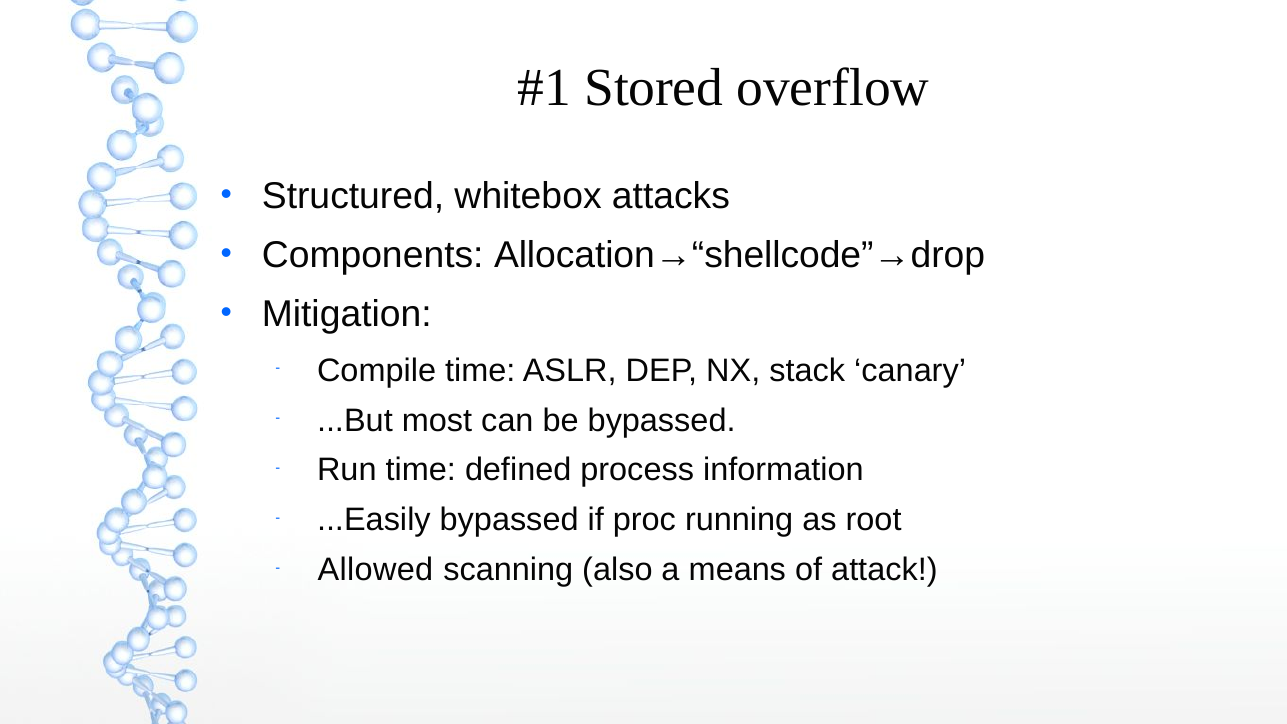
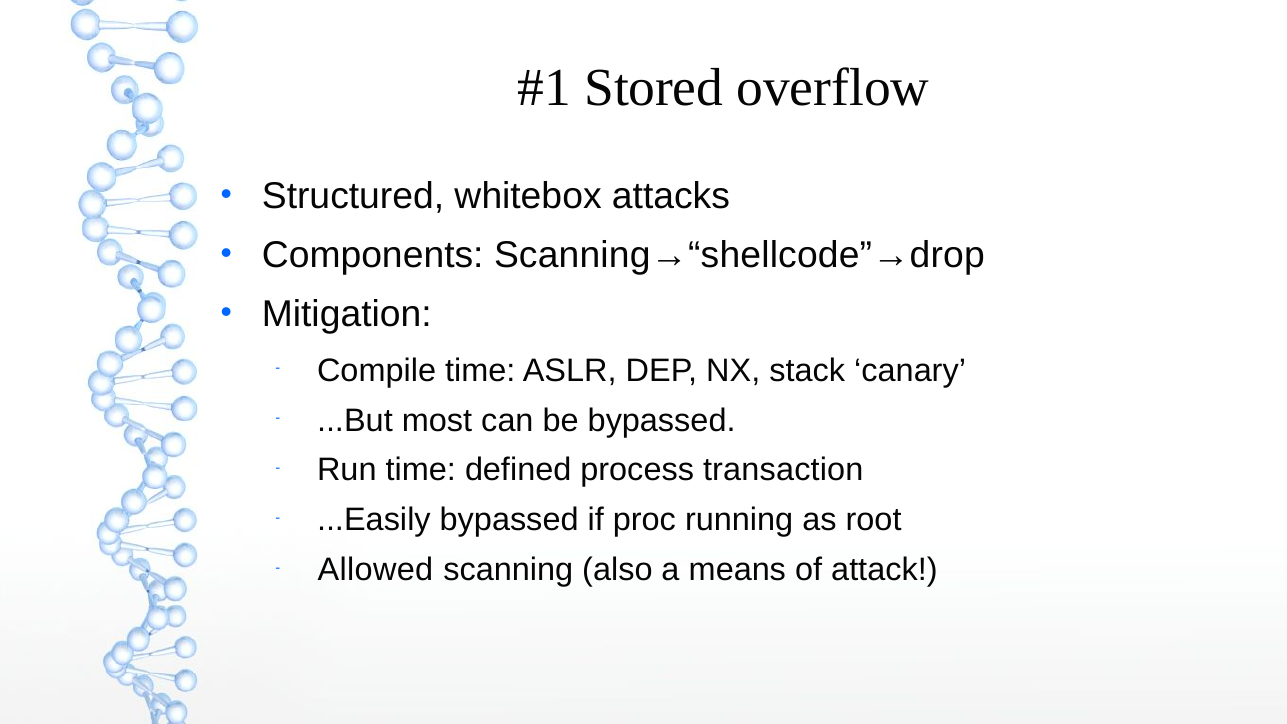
Allocation→“shellcode”→drop: Allocation→“shellcode”→drop -> Scanning→“shellcode”→drop (739, 255)
information: information -> transaction (783, 470)
